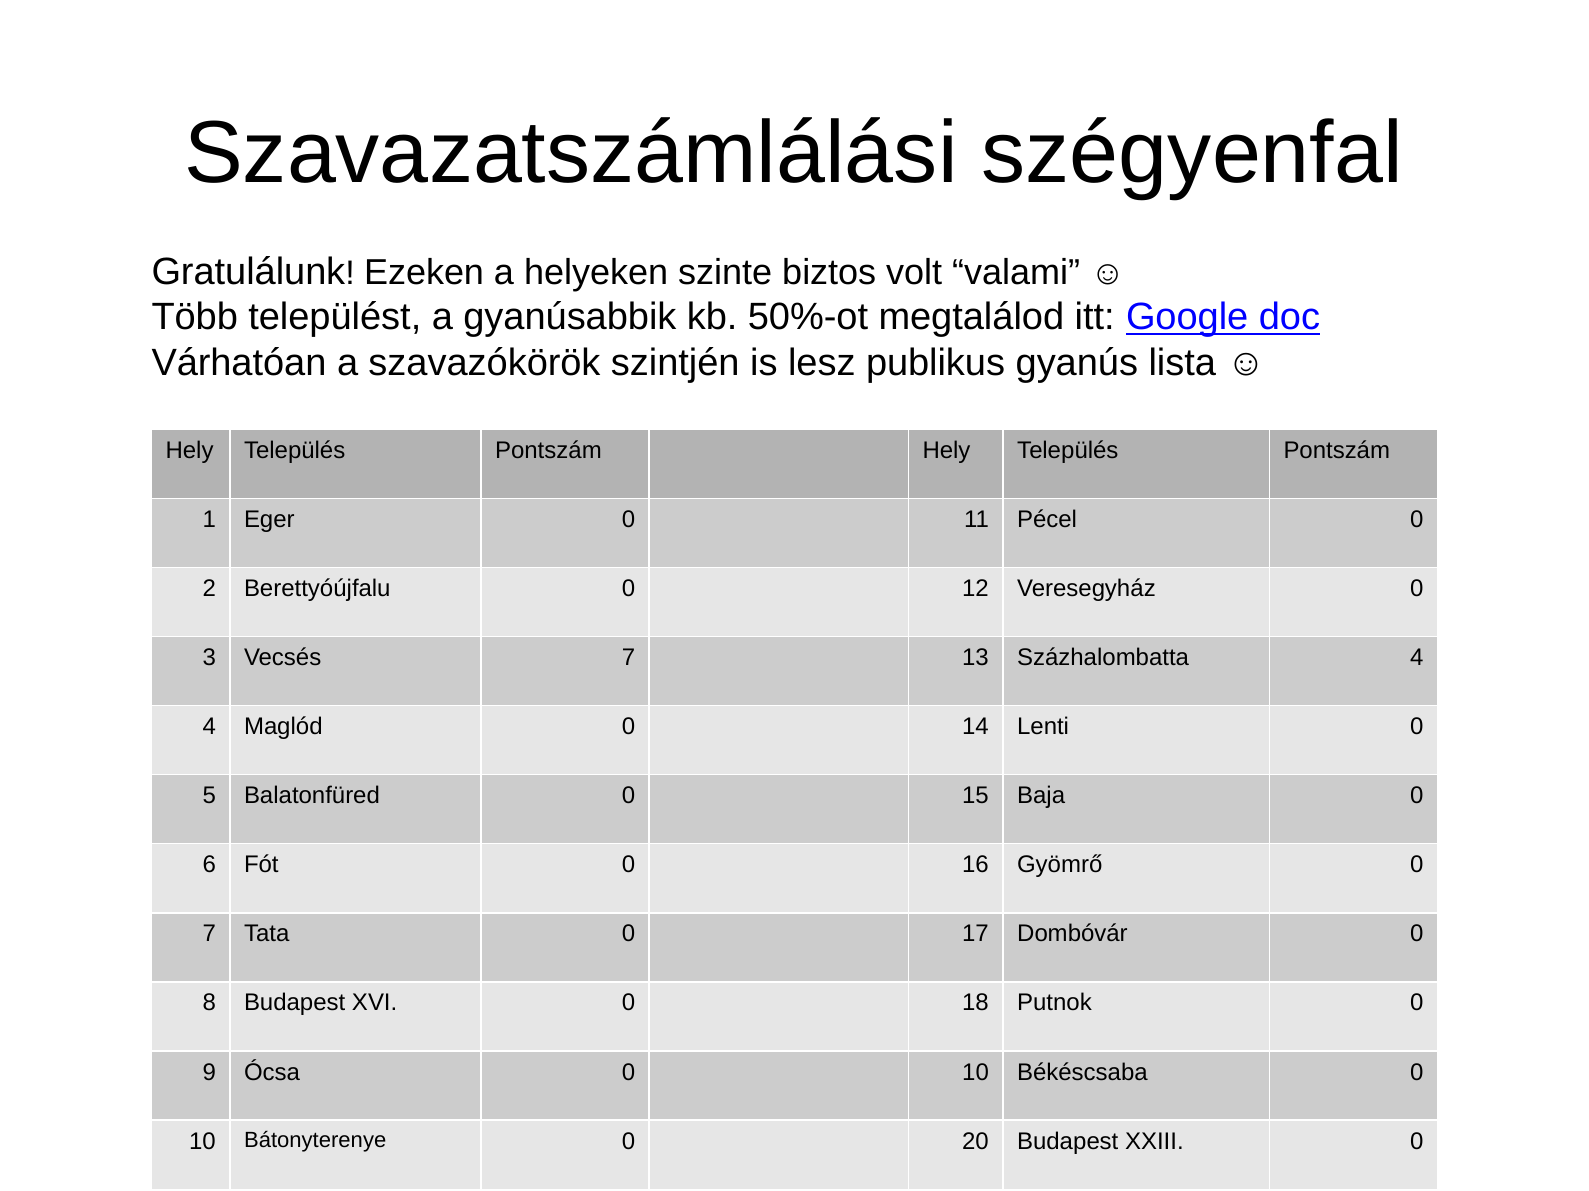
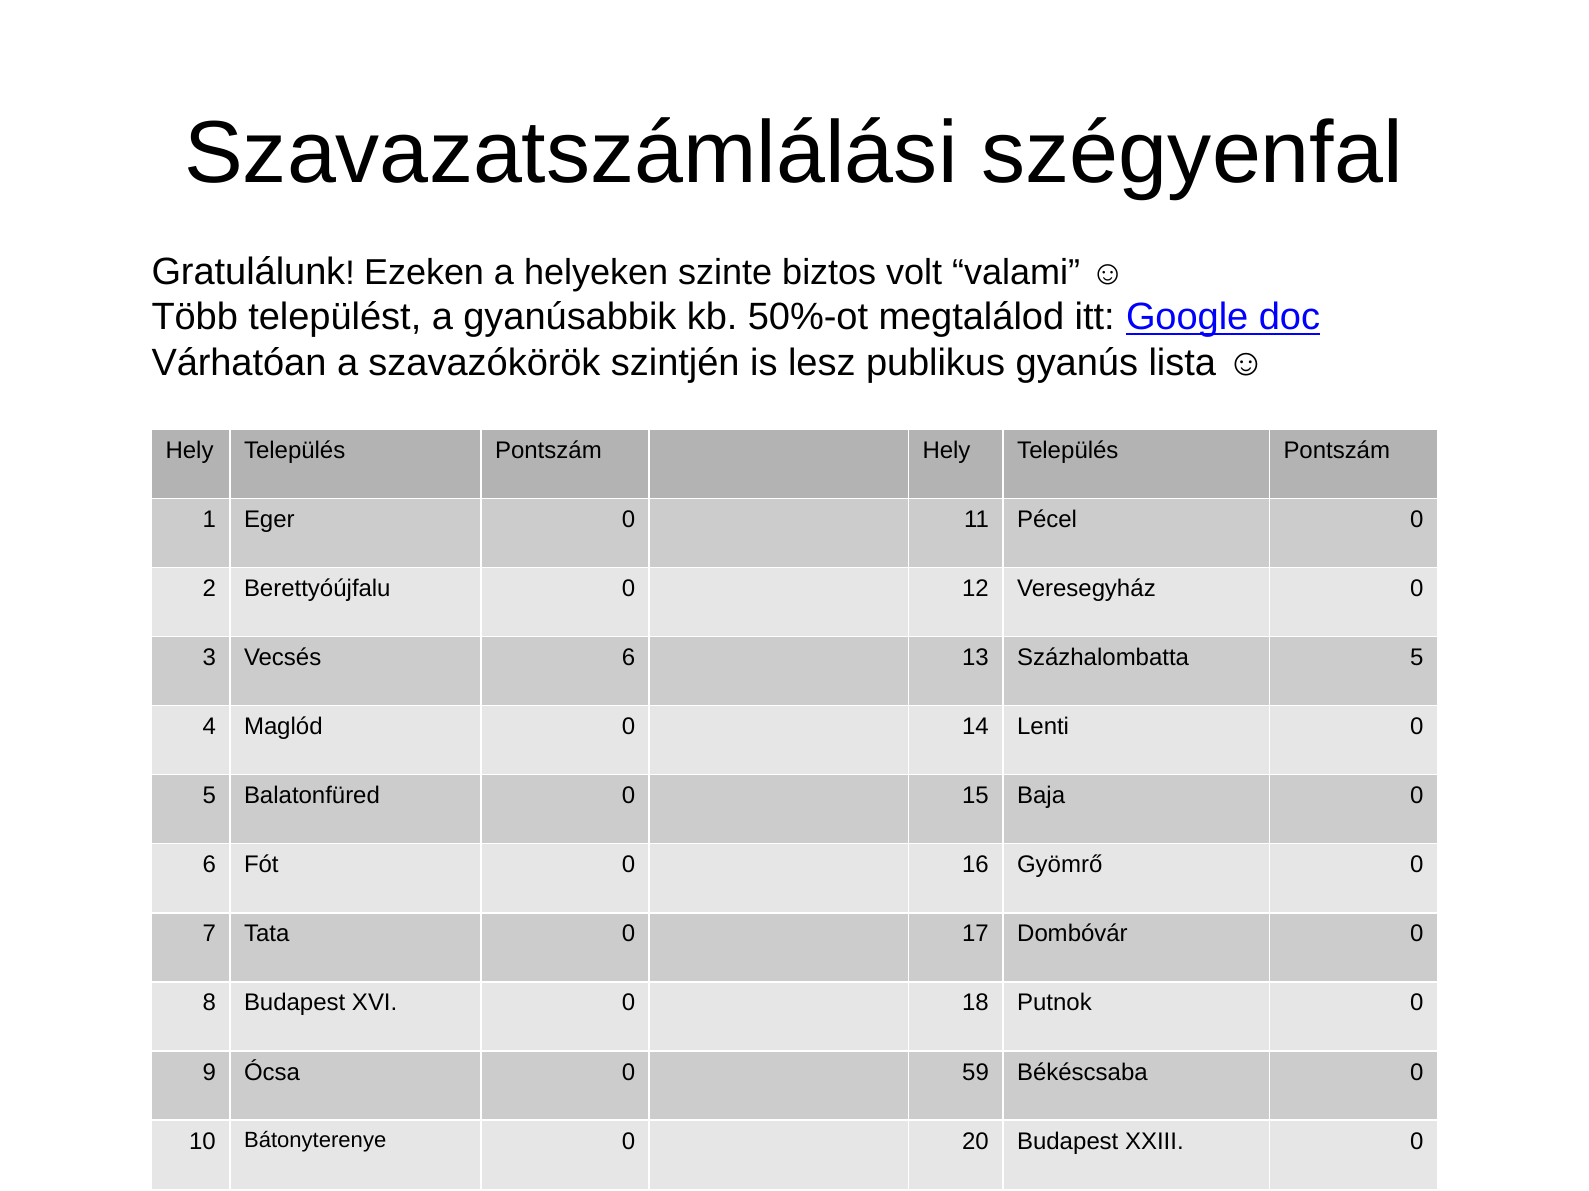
Vecsés 7: 7 -> 6 (628, 658)
Százhalombatta 4: 4 -> 5 (1417, 658)
Ócsa 0 10: 10 -> 59 (976, 1073)
